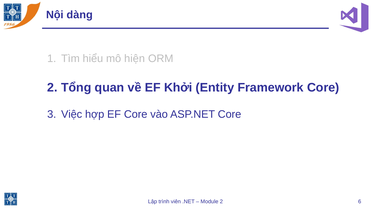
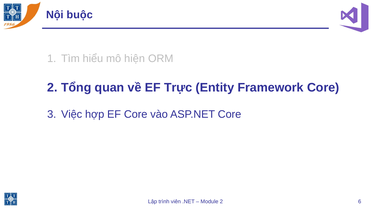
dàng: dàng -> buộc (80, 15)
Khởi: Khởi -> Trực (178, 87)
